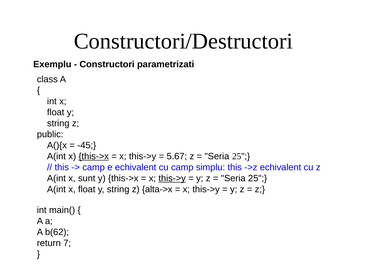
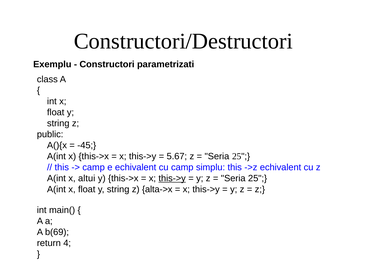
this->x underline: present -> none (94, 156)
sunt: sunt -> altui (87, 178)
b(62: b(62 -> b(69 (57, 232)
7: 7 -> 4 (67, 243)
